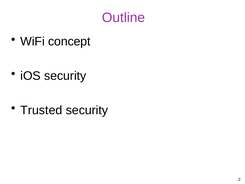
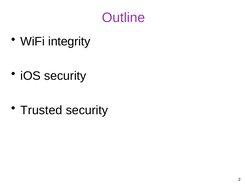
concept: concept -> integrity (69, 41)
